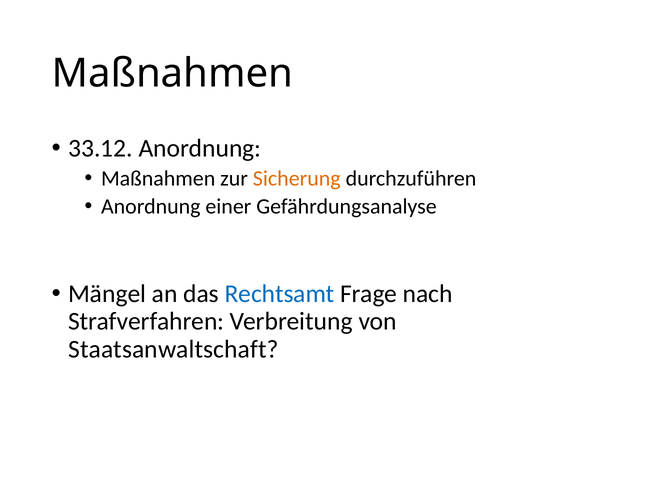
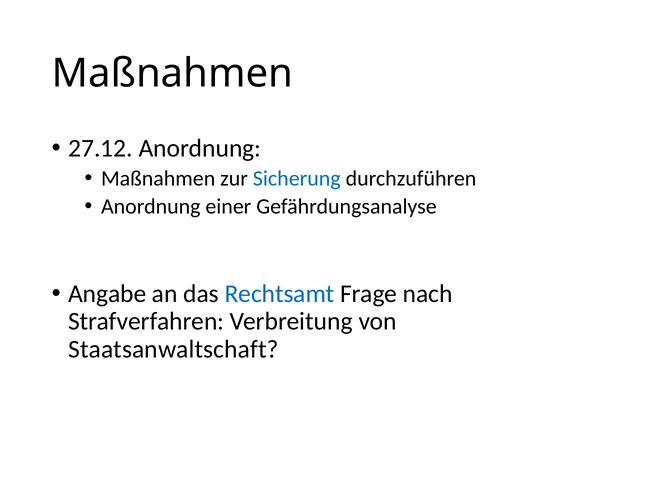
33.12: 33.12 -> 27.12 (100, 148)
Sicherung colour: orange -> blue (297, 179)
Mängel: Mängel -> Angabe (107, 294)
